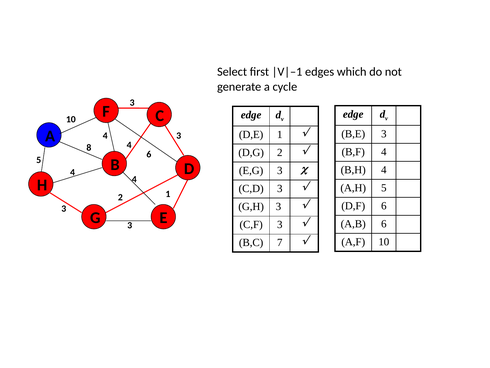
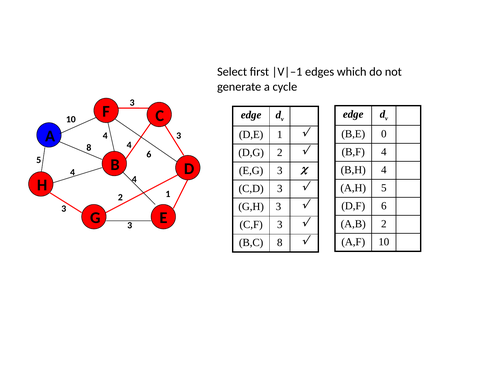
B,E 3: 3 -> 0 (384, 134)
A,B 6: 6 -> 2 (384, 224)
B,C 7: 7 -> 8 (280, 242)
